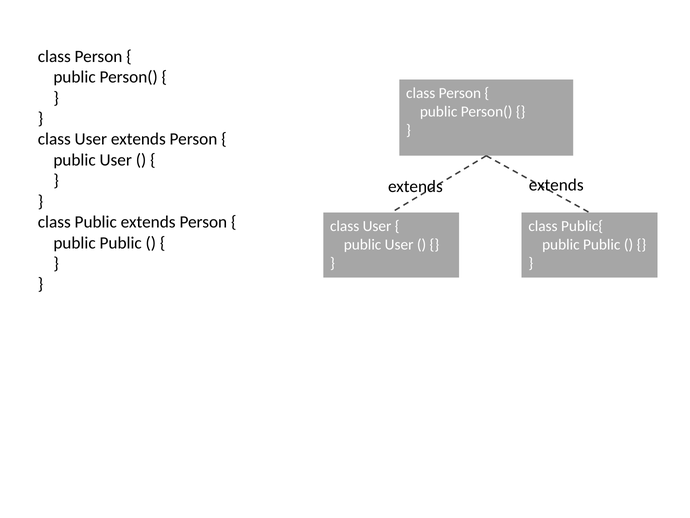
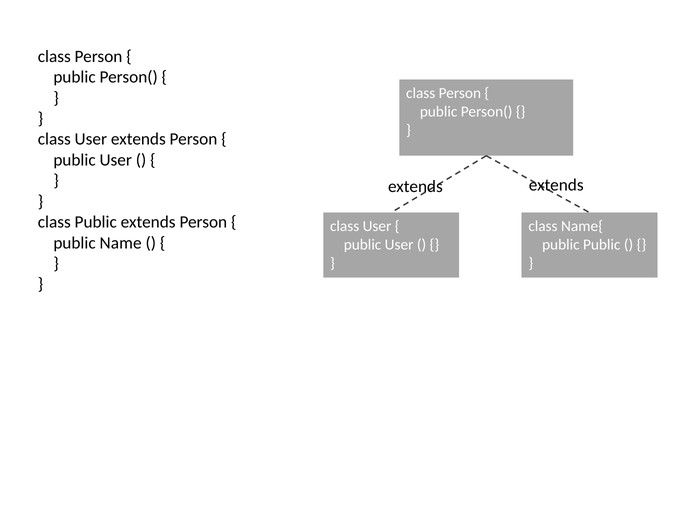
Public{: Public{ -> Name{ (582, 226)
Public: Public -> Name (121, 243)
